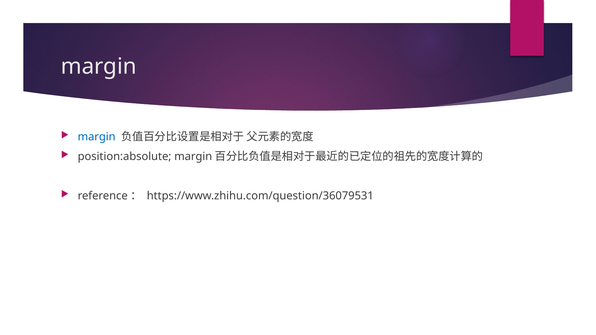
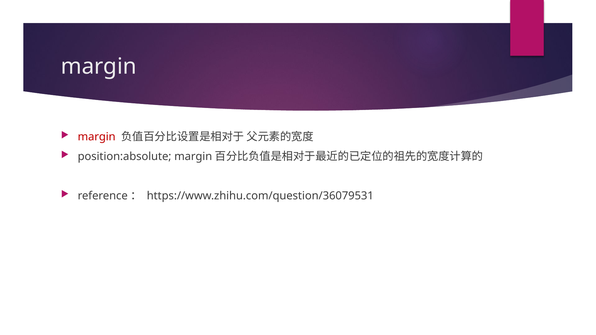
margin colour: blue -> red (97, 137)
